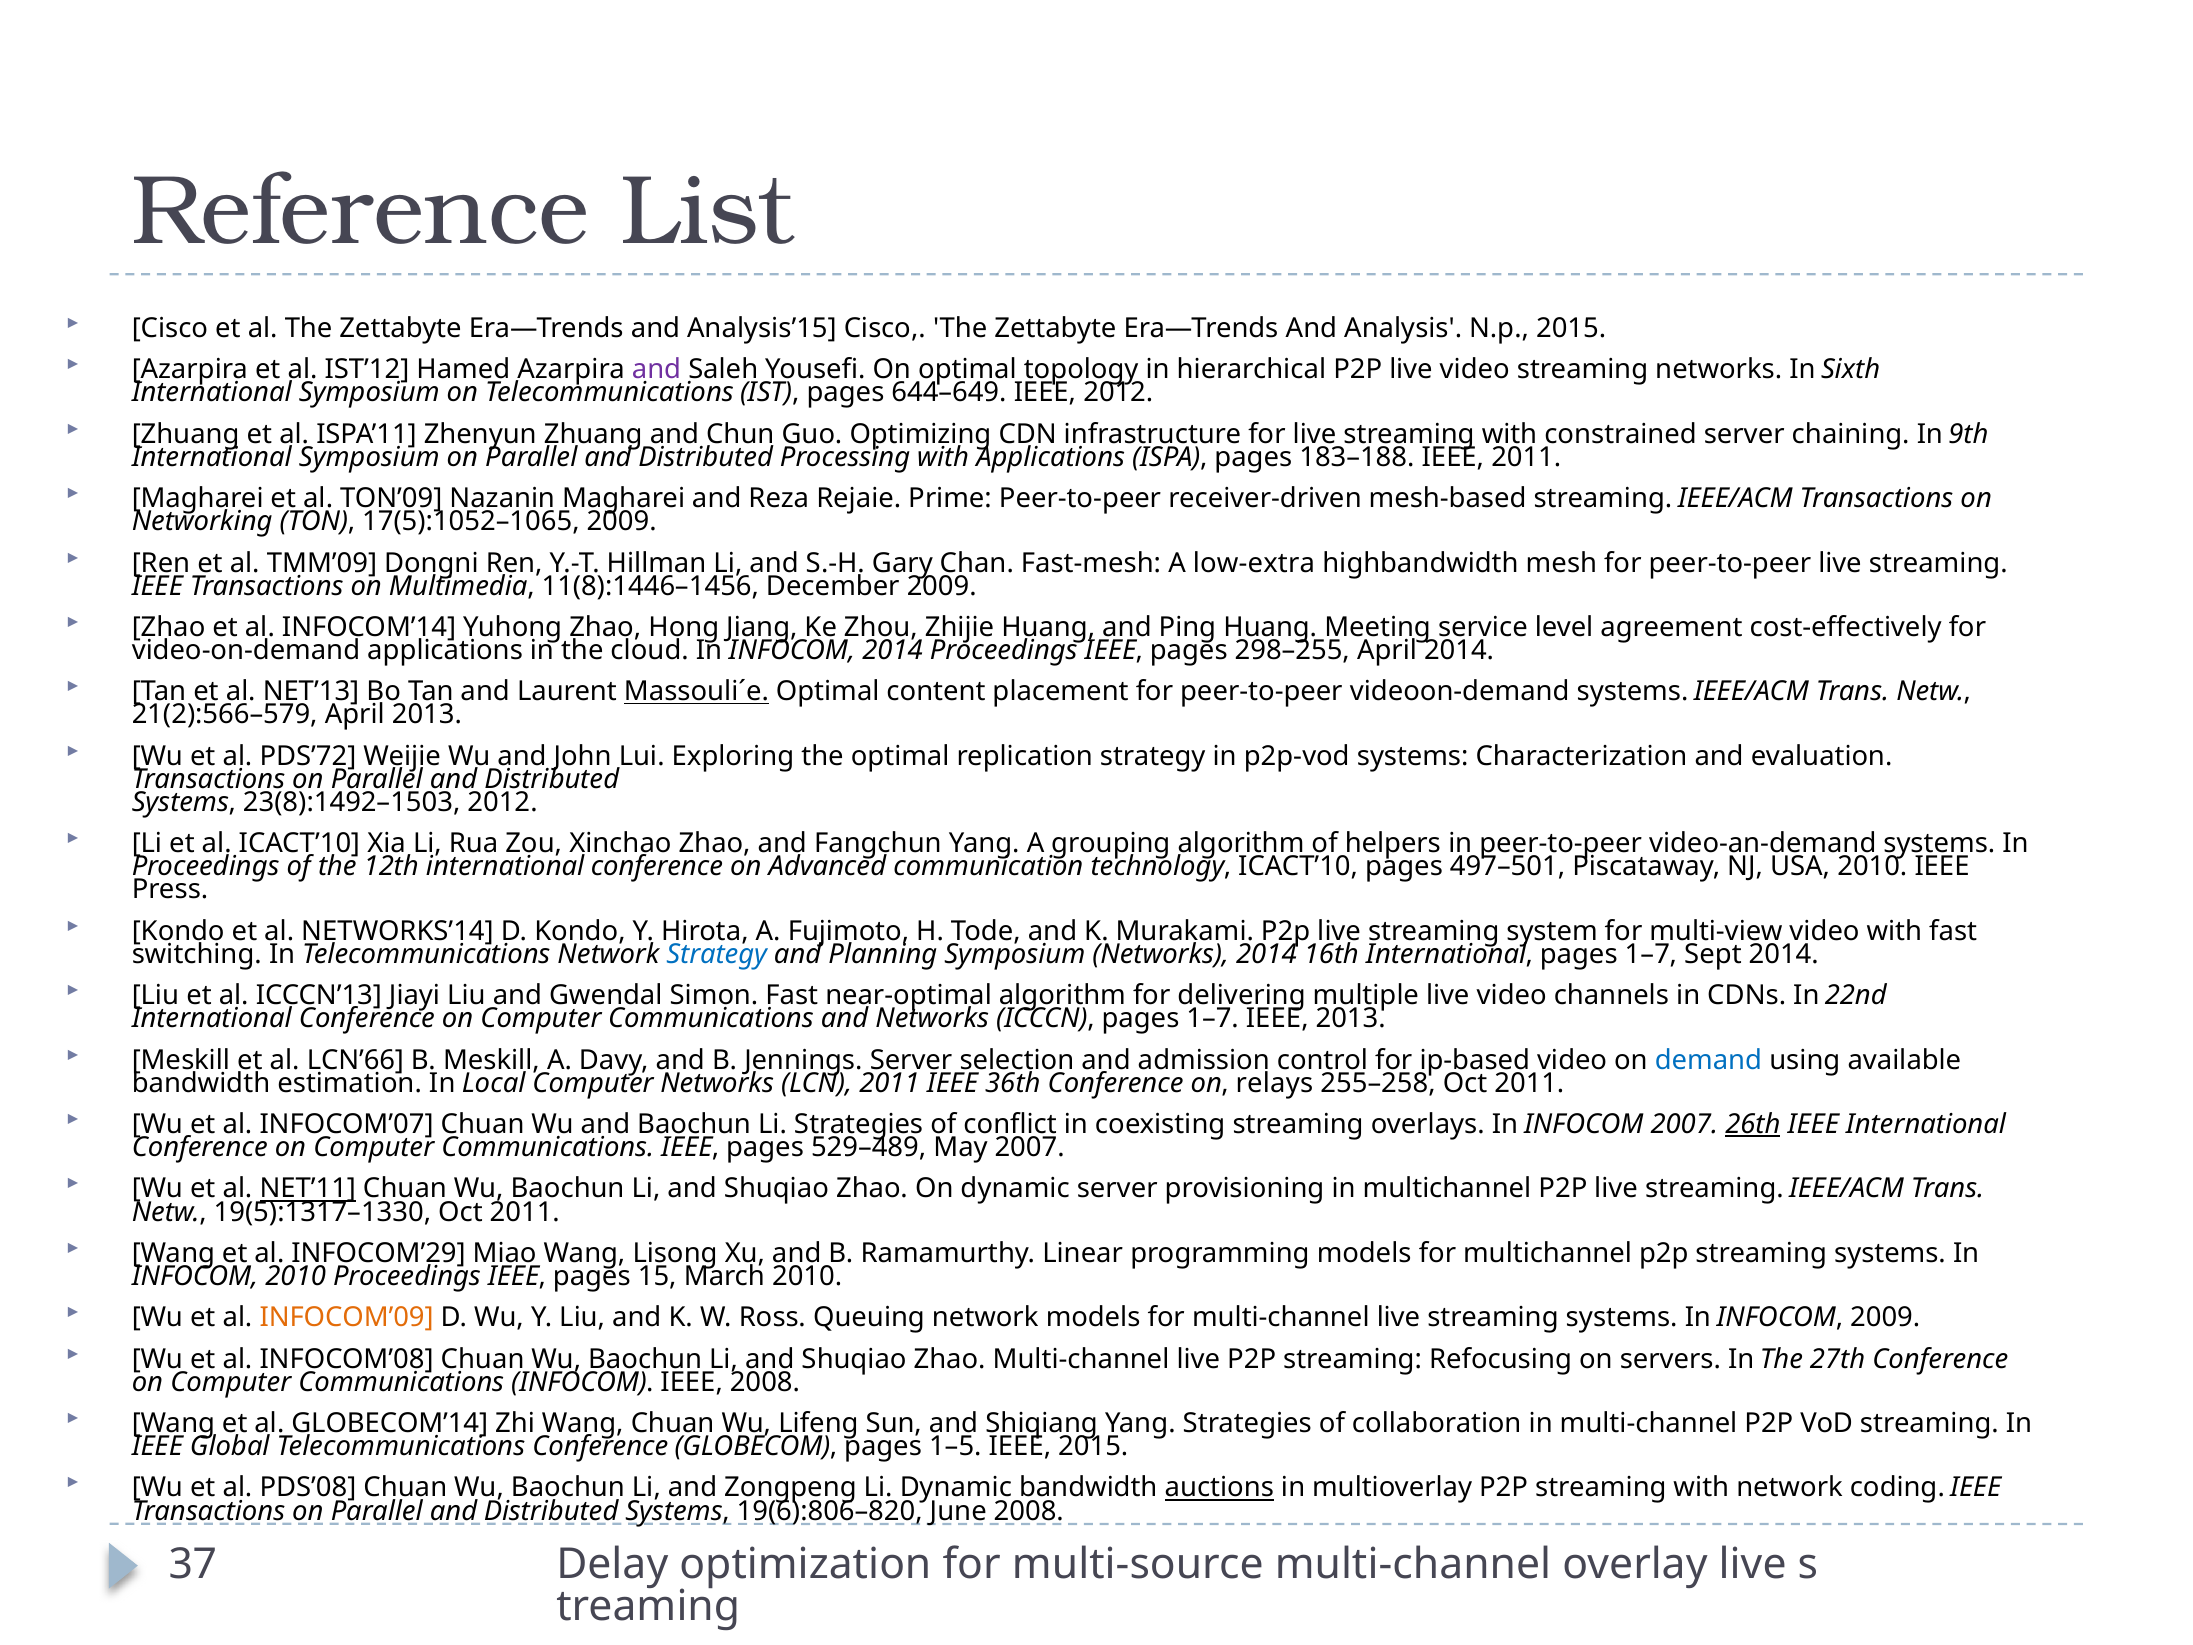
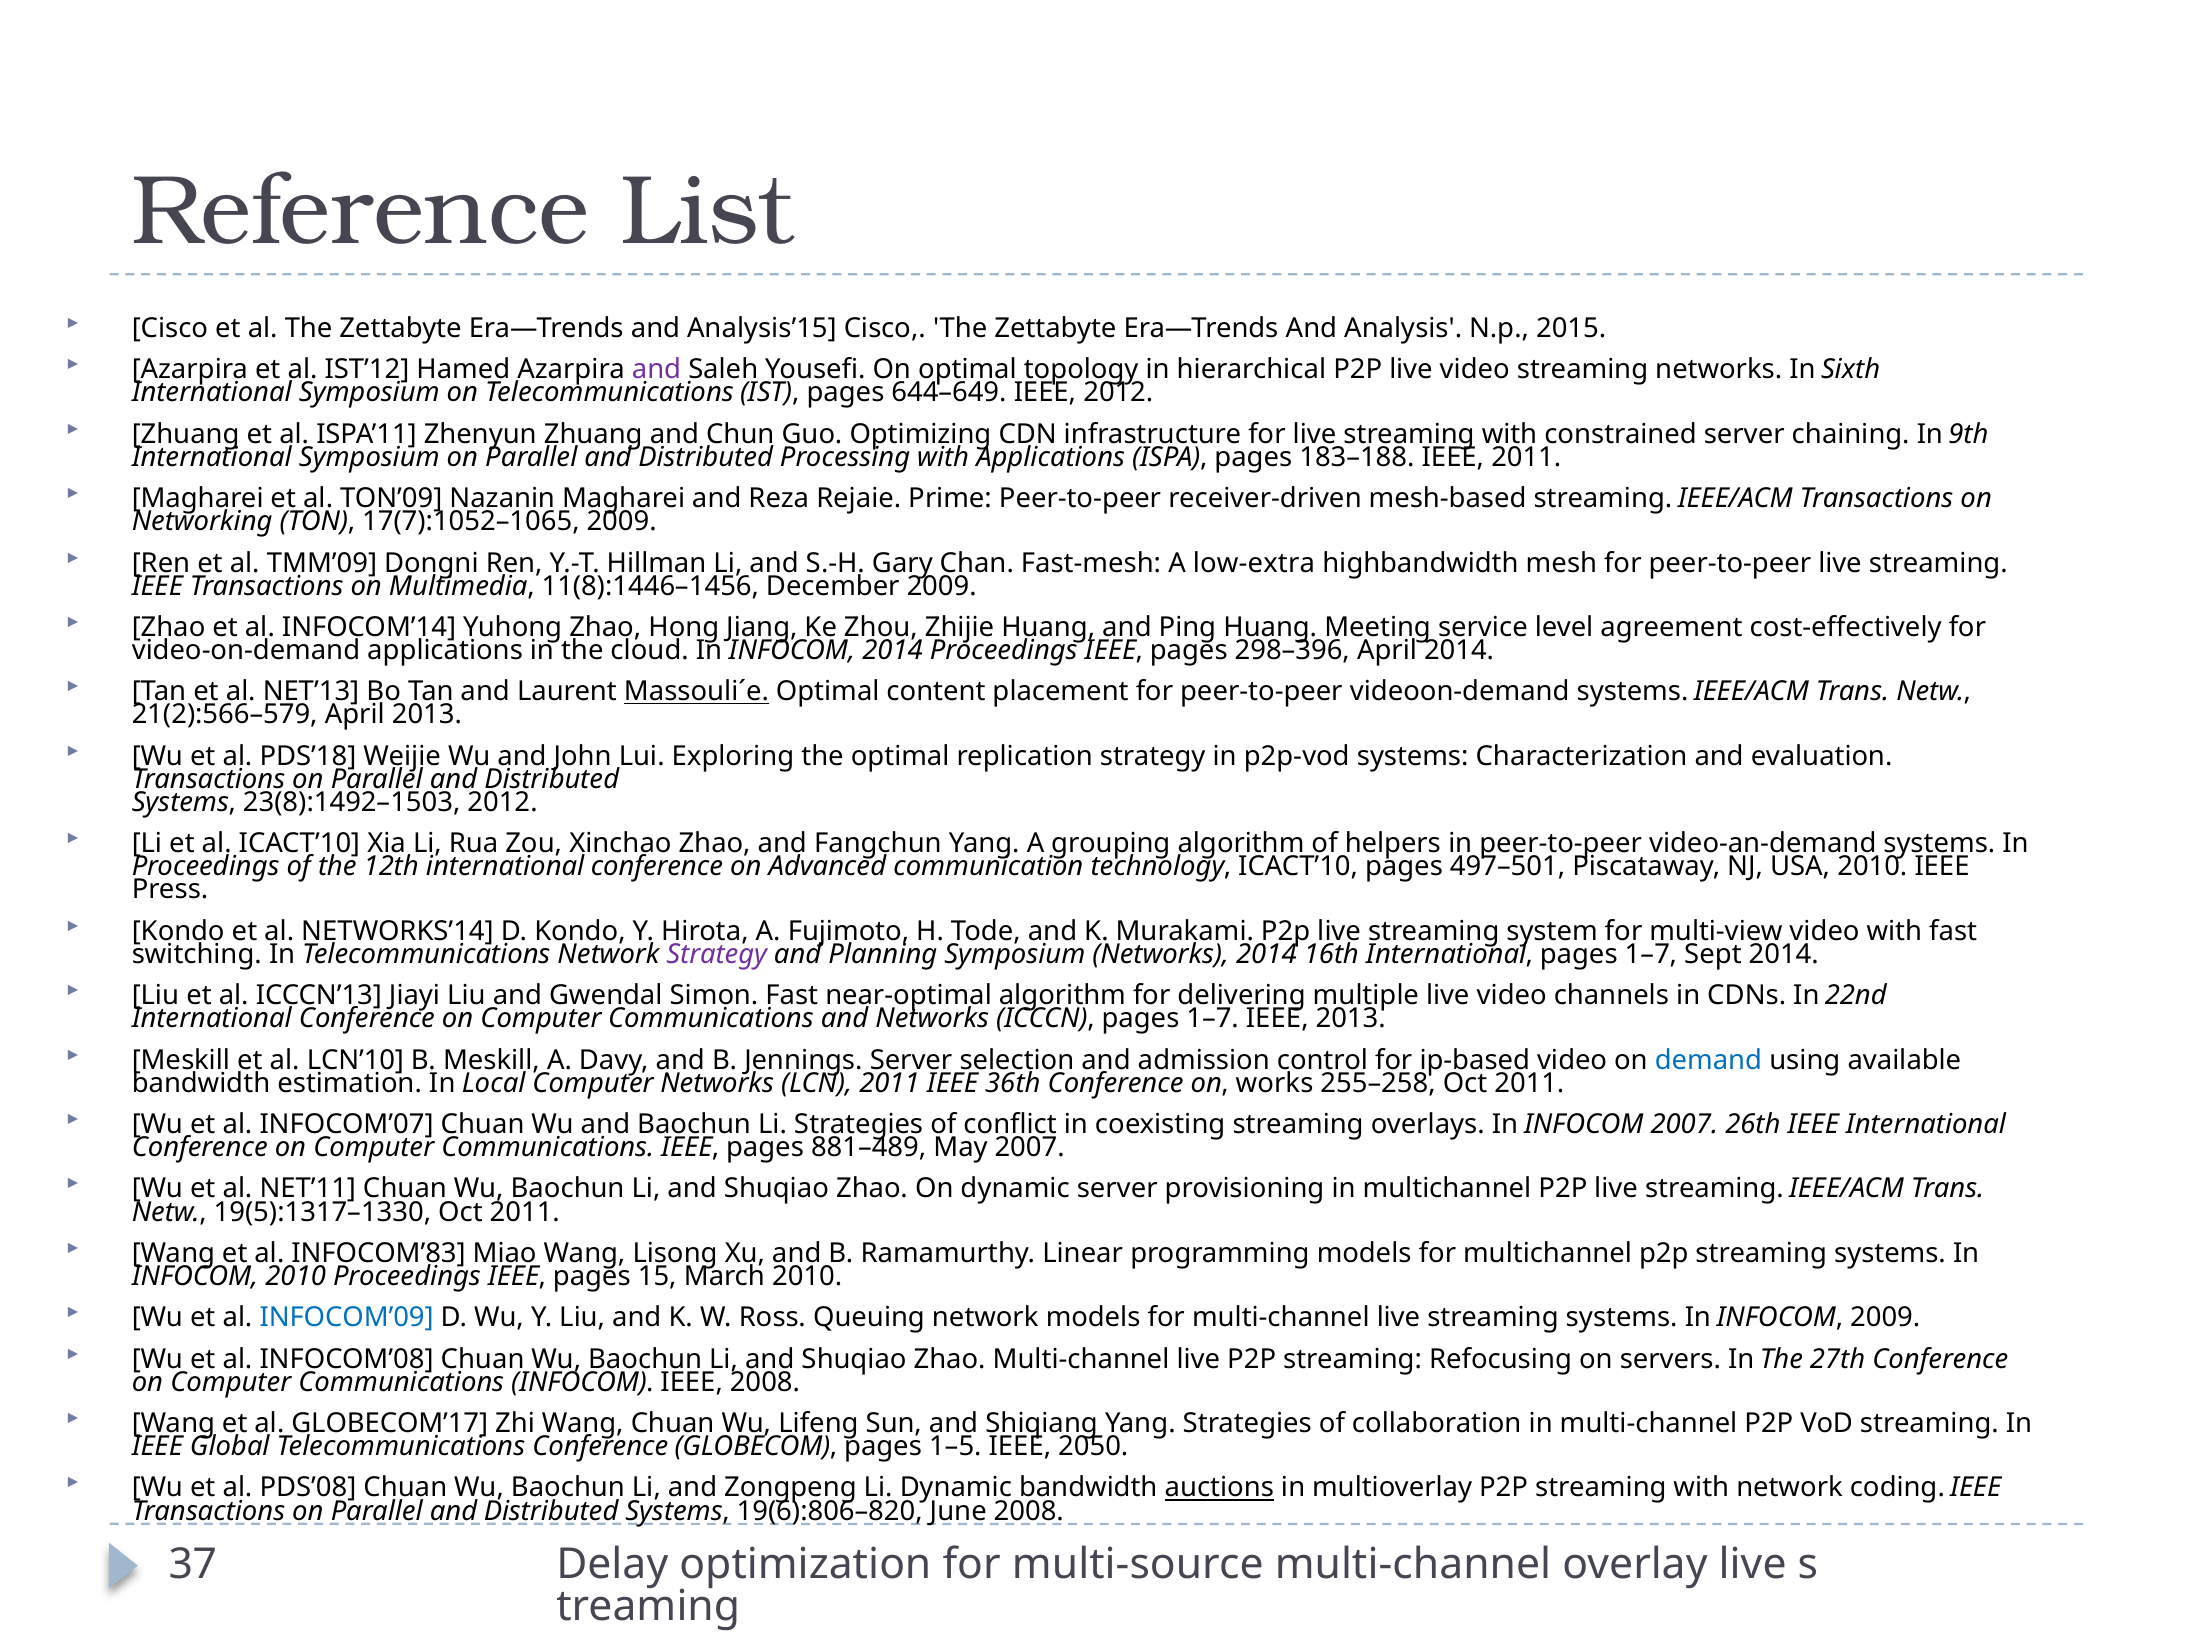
17(5):1052–1065: 17(5):1052–1065 -> 17(7):1052–1065 (471, 522)
298–255: 298–255 -> 298–396 (1292, 650)
PDS’72: PDS’72 -> PDS’18 (308, 756)
Strategy colour: blue -> purple (717, 954)
LCN’66: LCN’66 -> LCN’10 (355, 1060)
relays: relays -> works (1275, 1083)
26th underline: present -> none (1753, 1124)
529–489: 529–489 -> 881–489 (869, 1147)
NET’11 underline: present -> none (308, 1189)
INFOCOM’29: INFOCOM’29 -> INFOCOM’83 (379, 1253)
INFOCOM’09 colour: orange -> blue (347, 1318)
GLOBECOM’14: GLOBECOM’14 -> GLOBECOM’17 (390, 1423)
IEEE 2015: 2015 -> 2050 (1093, 1446)
